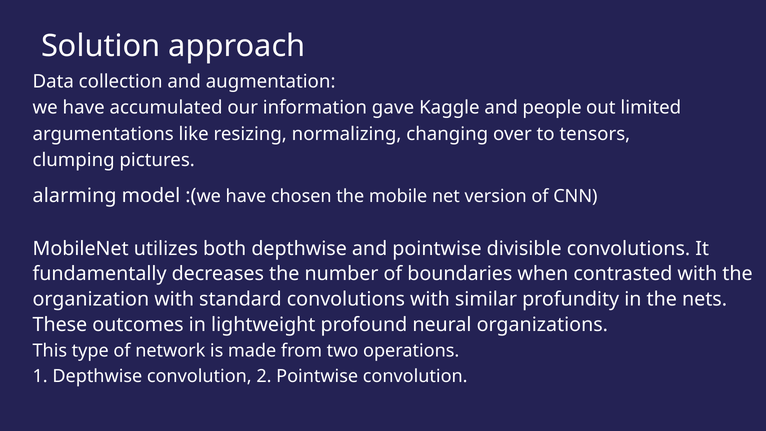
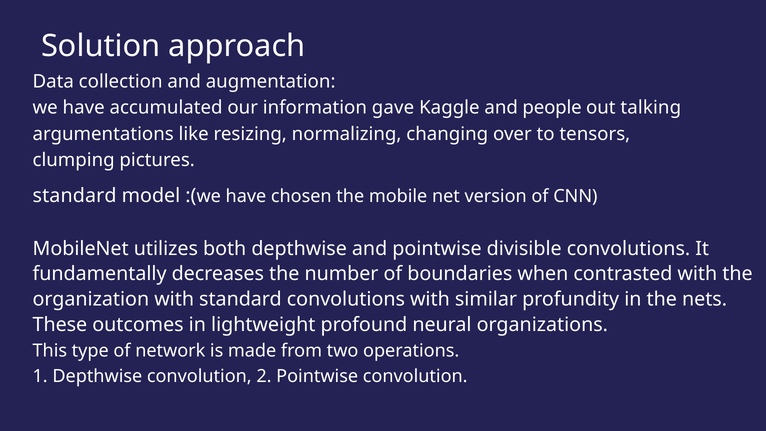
limited: limited -> talking (651, 108)
alarming: alarming -> standard (75, 196)
